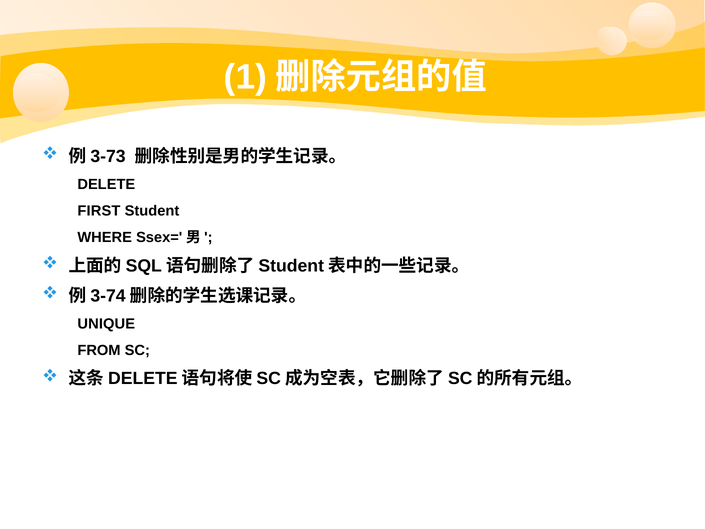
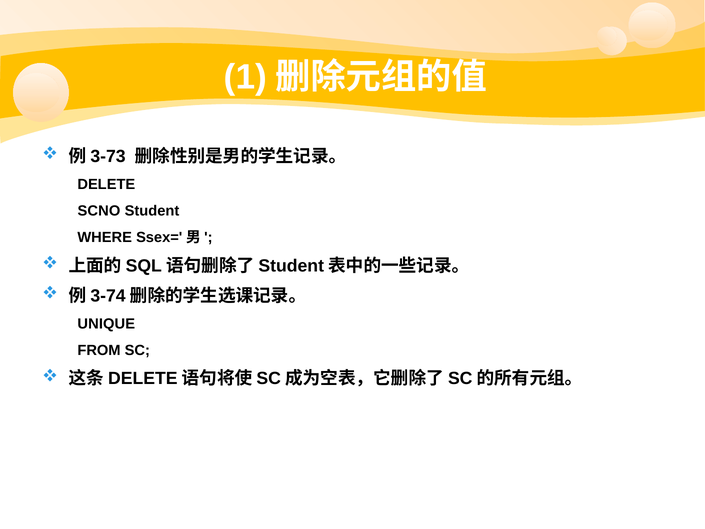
FIRST: FIRST -> SCNO (99, 211)
